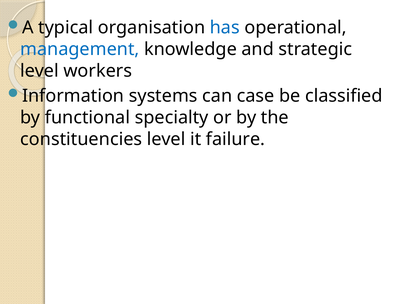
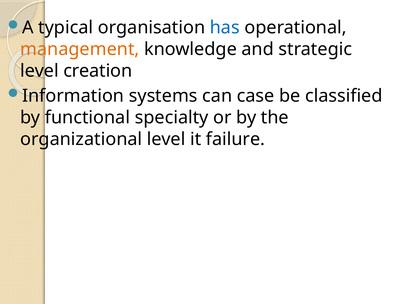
management colour: blue -> orange (80, 49)
workers: workers -> creation (98, 71)
constituencies: constituencies -> organizational (81, 139)
